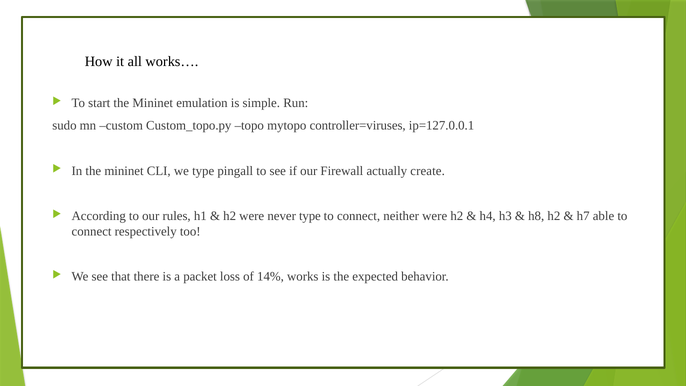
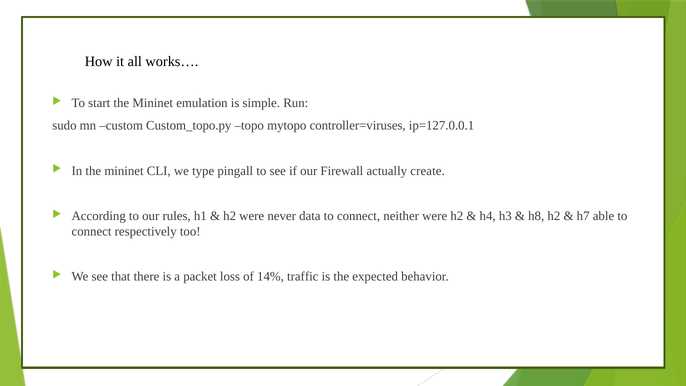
never type: type -> data (310, 216)
works: works -> traffic (303, 277)
